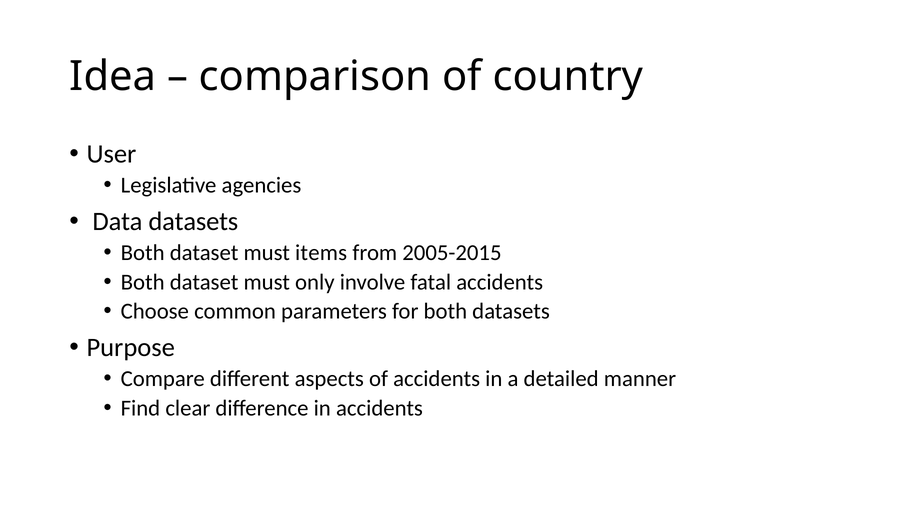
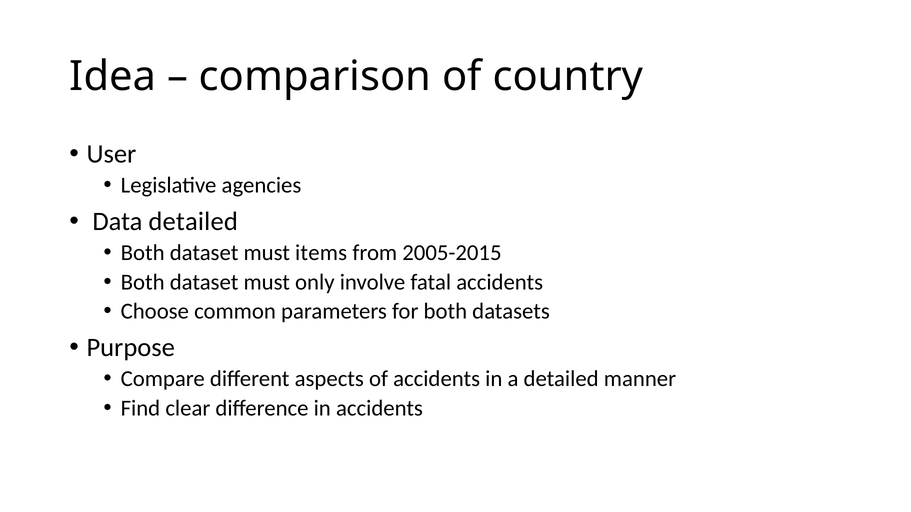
Data datasets: datasets -> detailed (193, 222)
